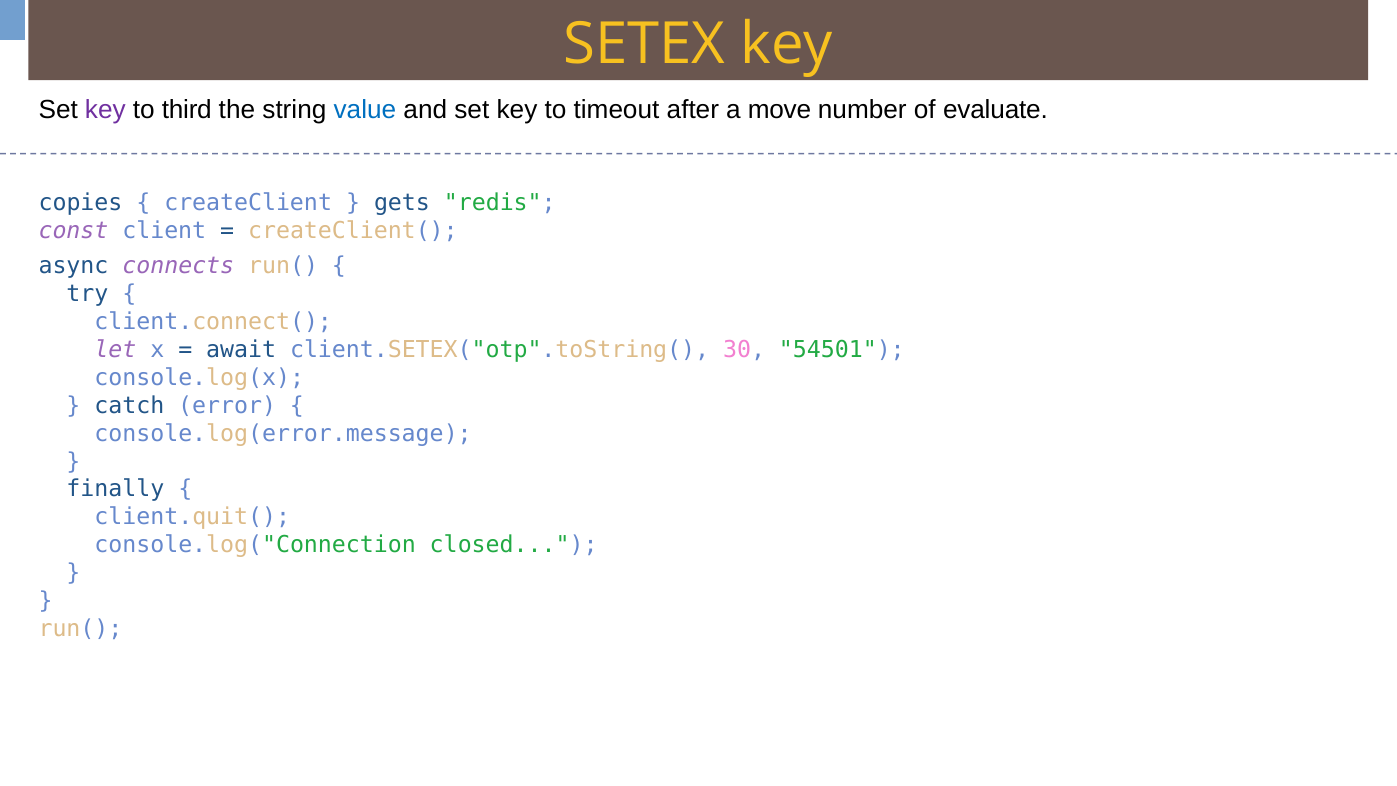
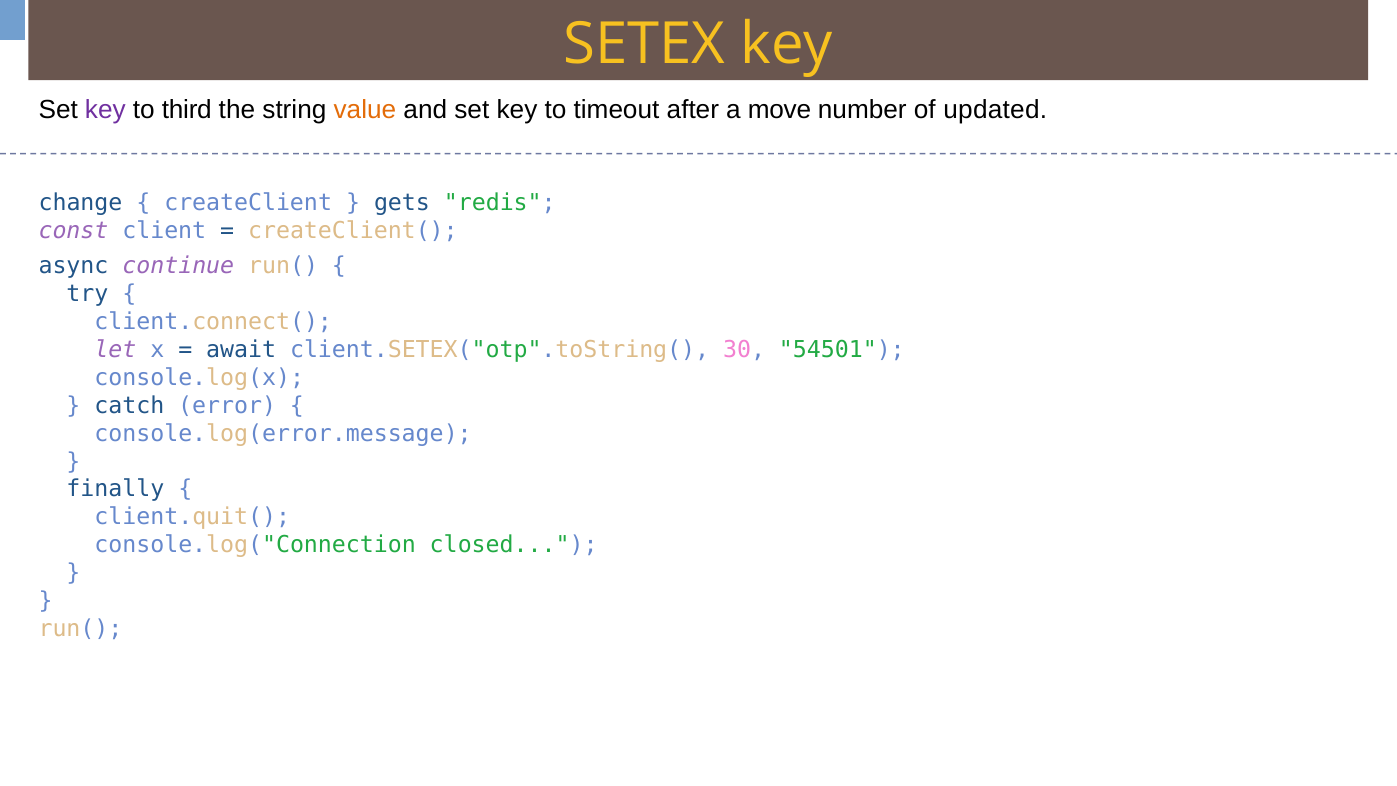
value colour: blue -> orange (365, 110)
evaluate: evaluate -> updated (995, 110)
copies: copies -> change (80, 203)
connects: connects -> continue (178, 266)
